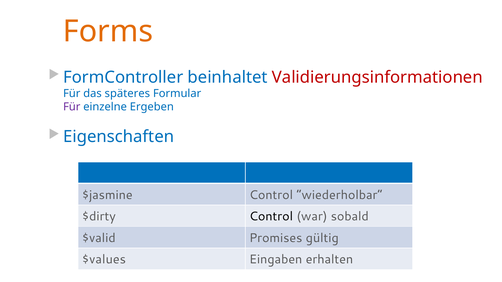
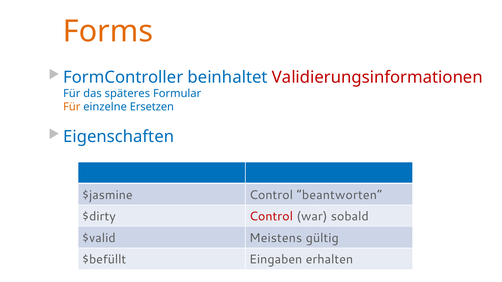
Für colour: purple -> orange (72, 107)
Ergeben: Ergeben -> Ersetzen (152, 107)
wiederholbar: wiederholbar -> beantworten (339, 195)
Control colour: black -> red (271, 217)
Promises: Promises -> Meistens (276, 238)
$values: $values -> $befüllt (104, 260)
